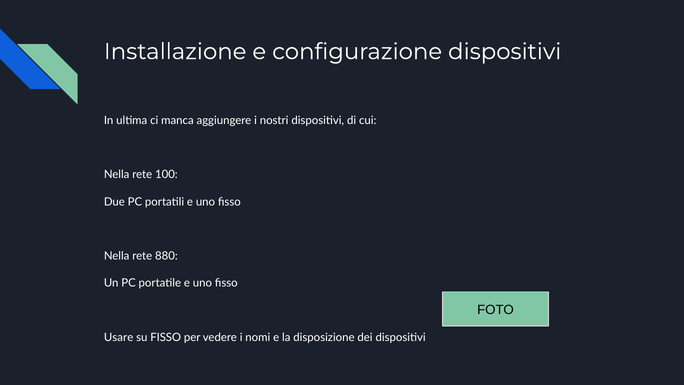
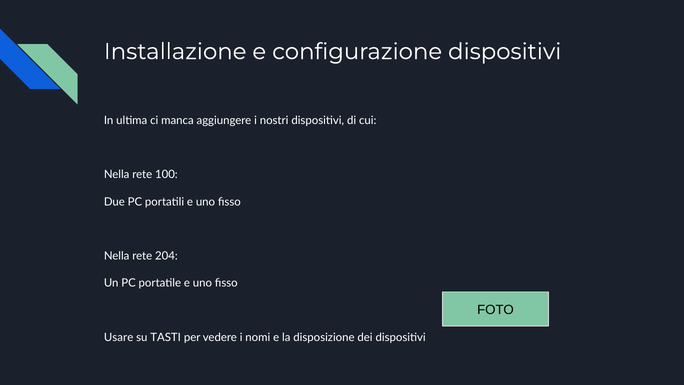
880: 880 -> 204 (166, 256)
su FISSO: FISSO -> TASTI (166, 337)
